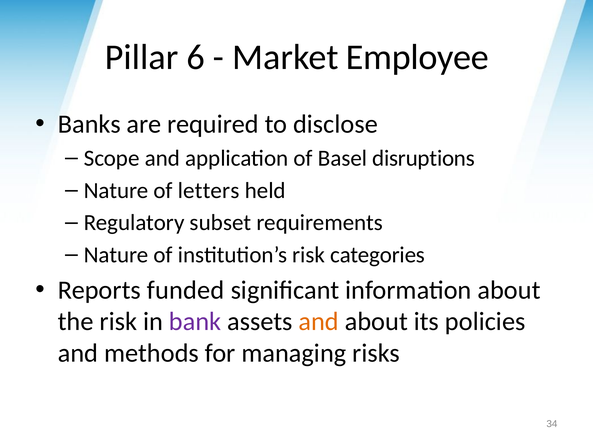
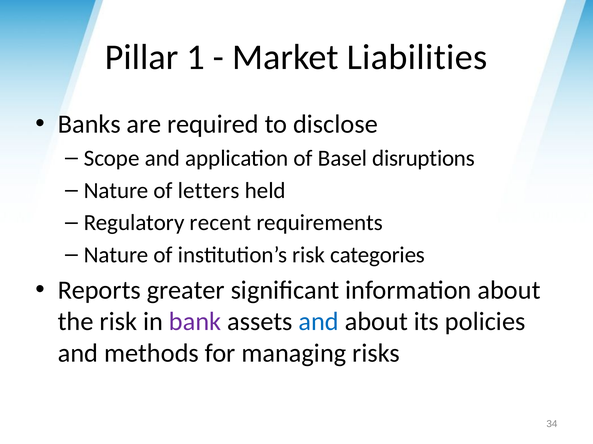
6: 6 -> 1 (196, 57)
Employee: Employee -> Liabilities (417, 57)
subset: subset -> recent (220, 223)
funded: funded -> greater (186, 291)
and colour: orange -> blue (319, 322)
